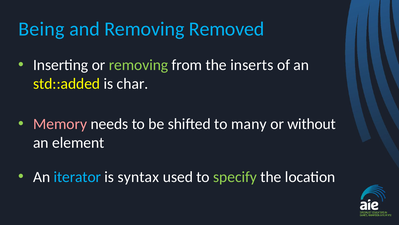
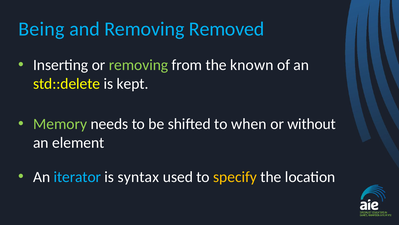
inserts: inserts -> known (252, 65)
std::added: std::added -> std::delete (67, 83)
char: char -> kept (133, 83)
Memory colour: pink -> light green (60, 124)
many: many -> when (249, 124)
specify colour: light green -> yellow (235, 176)
